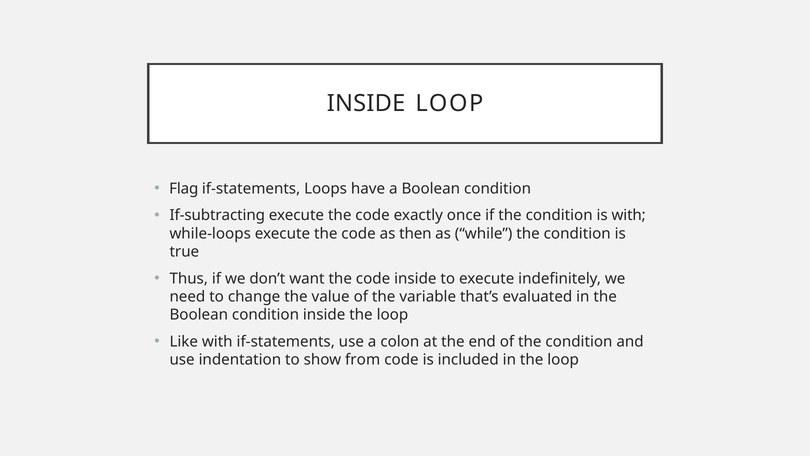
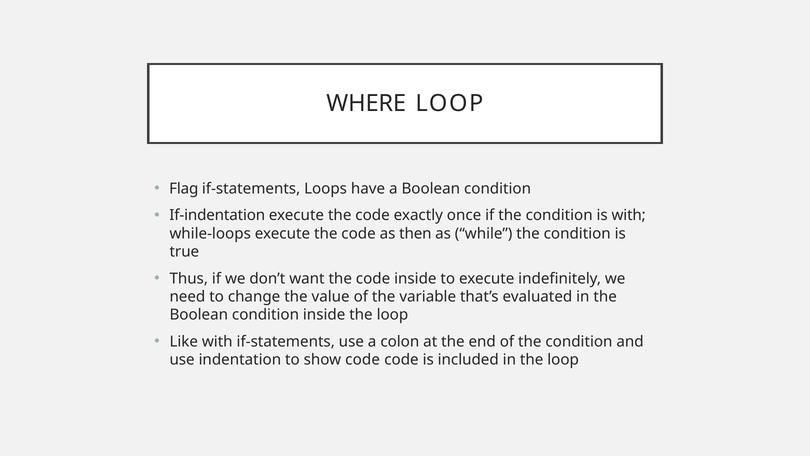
INSIDE: INSIDE -> WHERE (366, 103)
If-subtracting: If-subtracting -> If-indentation (217, 215)
show from: from -> code (363, 360)
